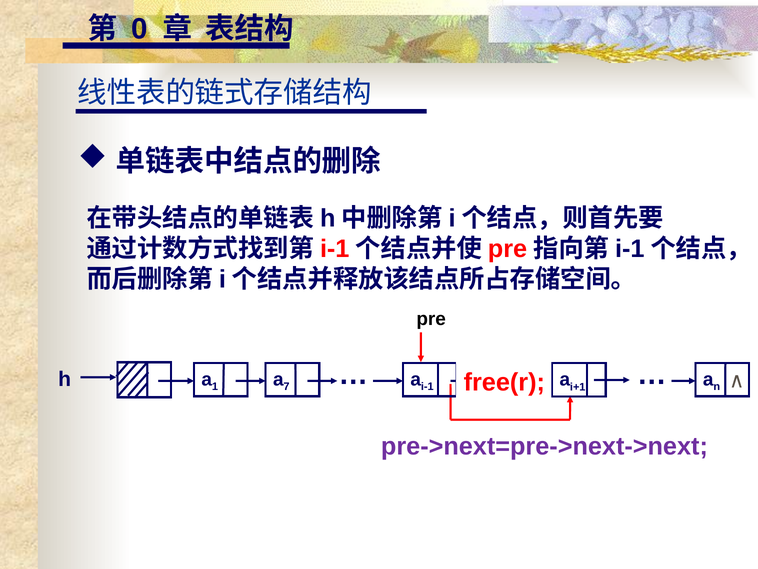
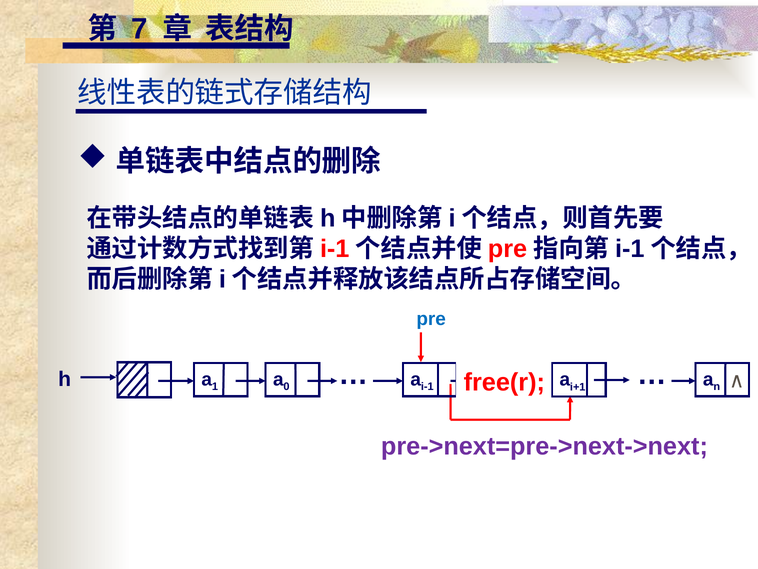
0: 0 -> 7 (139, 29)
pre colour: black -> blue (431, 319)
7: 7 -> 0 (287, 386)
